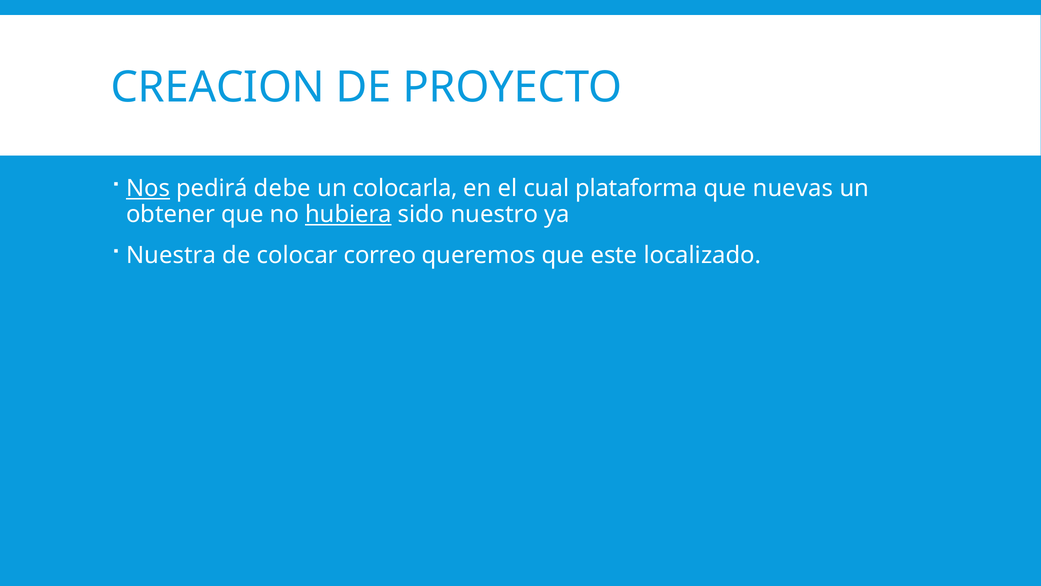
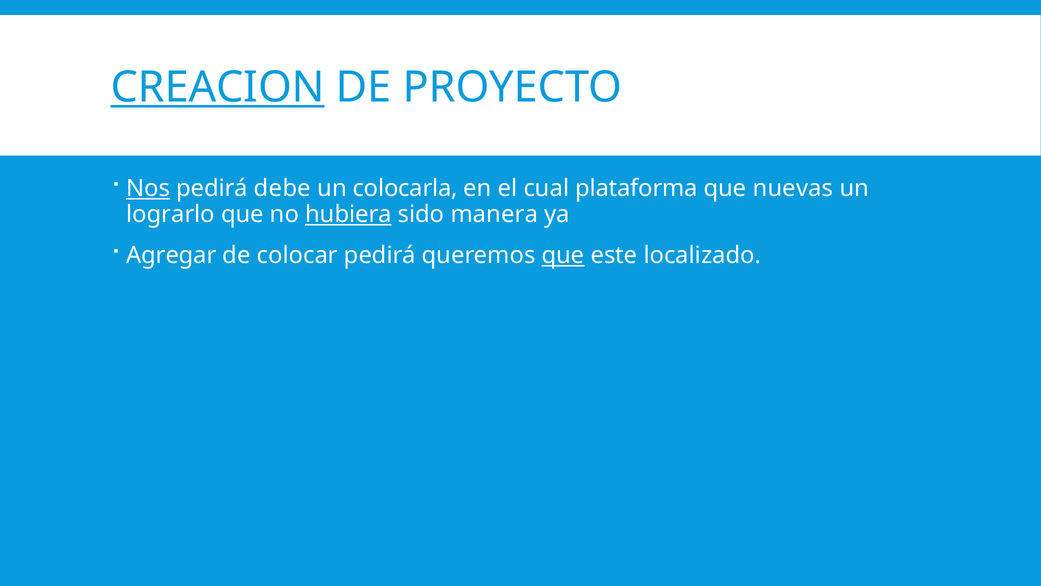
CREACION underline: none -> present (218, 88)
obtener: obtener -> lograrlo (171, 214)
nuestro: nuestro -> manera (494, 214)
Nuestra: Nuestra -> Agregar (171, 255)
colocar correo: correo -> pedirá (380, 255)
que underline: none -> present (563, 255)
